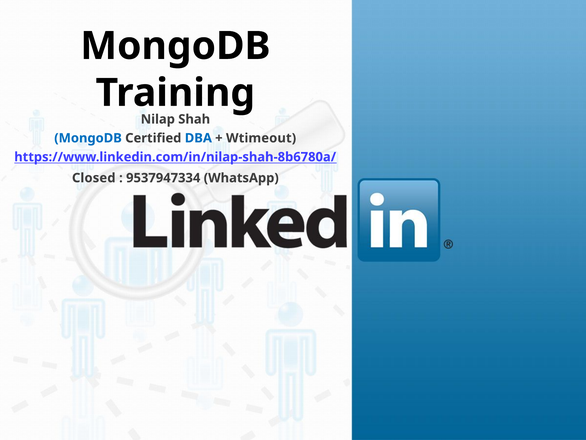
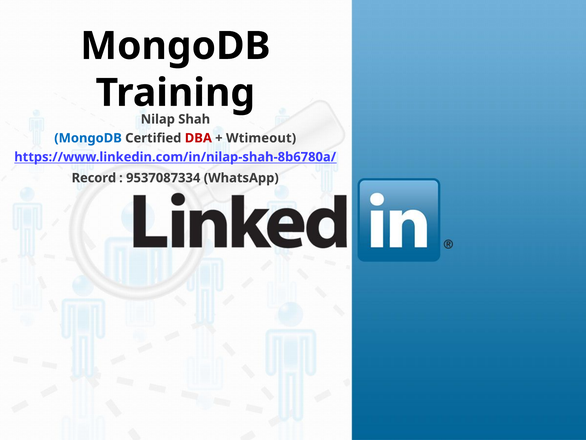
DBA colour: blue -> red (198, 138)
Closed: Closed -> Record (94, 178)
9537947334: 9537947334 -> 9537087334 (163, 178)
